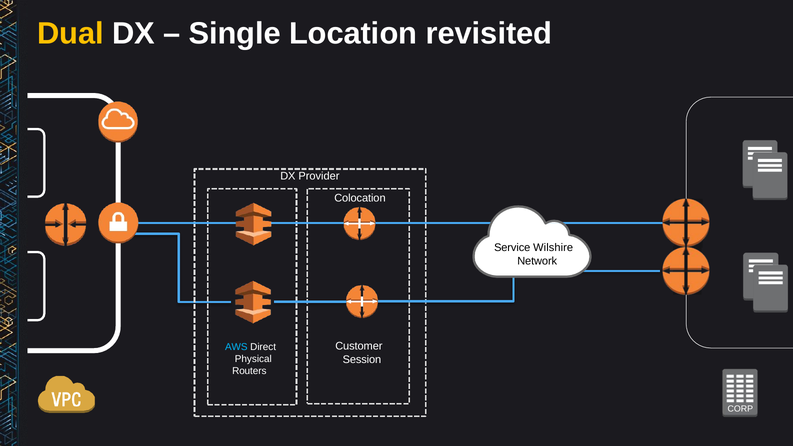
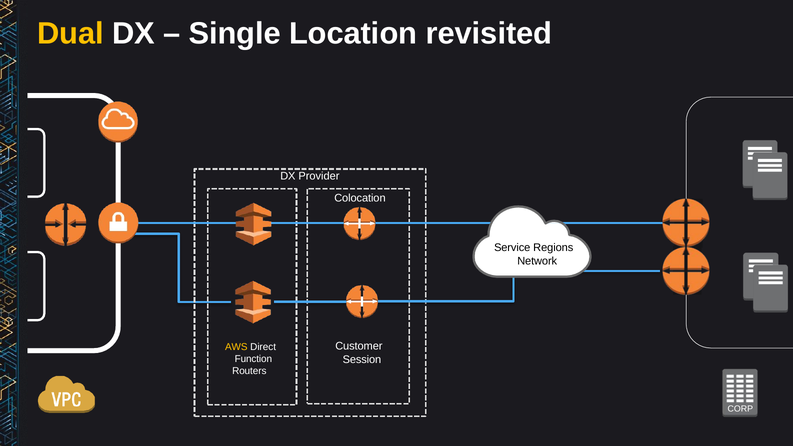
Wilshire: Wilshire -> Regions (553, 248)
AWS colour: light blue -> yellow (236, 347)
Physical: Physical -> Function (253, 359)
